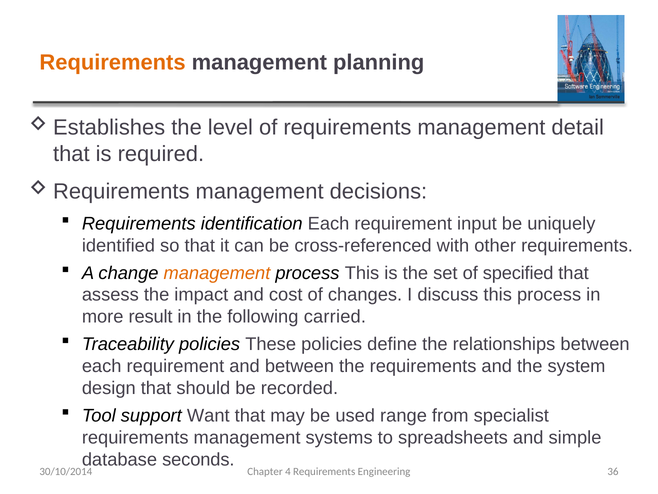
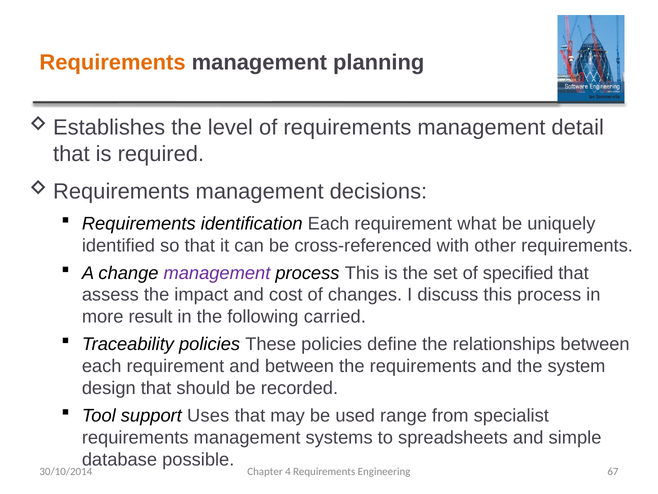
input: input -> what (477, 223)
management colour: orange -> purple (217, 273)
Want: Want -> Uses (208, 415)
seconds: seconds -> possible (198, 459)
36: 36 -> 67 (613, 471)
